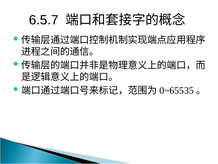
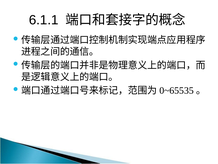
6.5.7: 6.5.7 -> 6.1.1 (44, 20)
